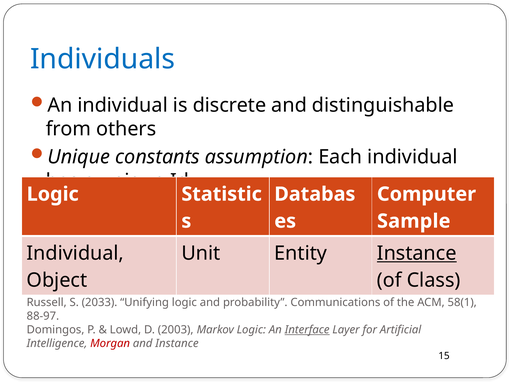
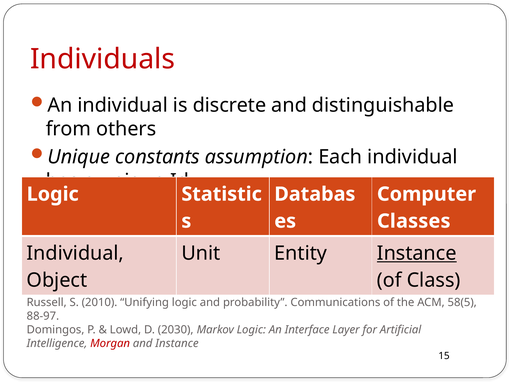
Individuals colour: blue -> red (103, 59)
Sample: Sample -> Classes (414, 221)
2033: 2033 -> 2010 (100, 302)
58(1: 58(1 -> 58(5 (462, 302)
2003: 2003 -> 2030 (176, 329)
Interface underline: present -> none (307, 329)
